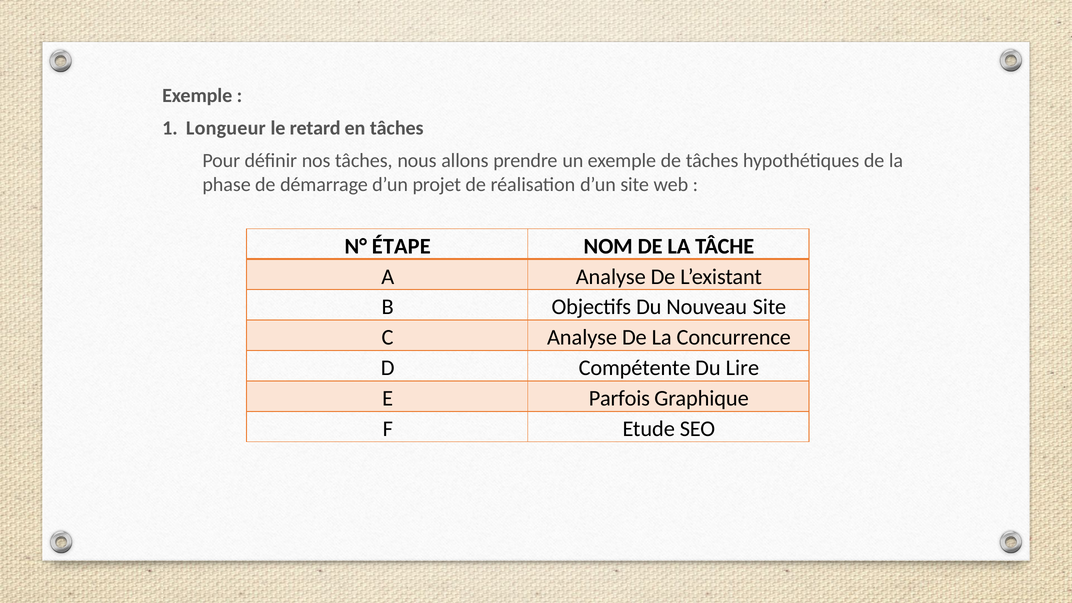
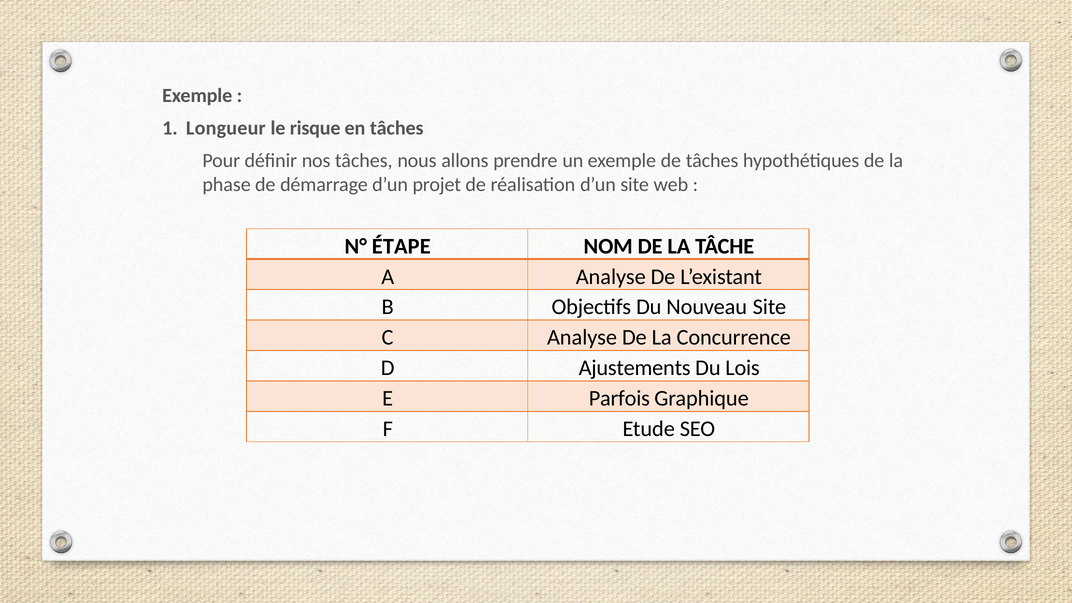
retard: retard -> risque (315, 128)
Compétente: Compétente -> Ajustements (635, 368)
Lire: Lire -> Lois (743, 368)
